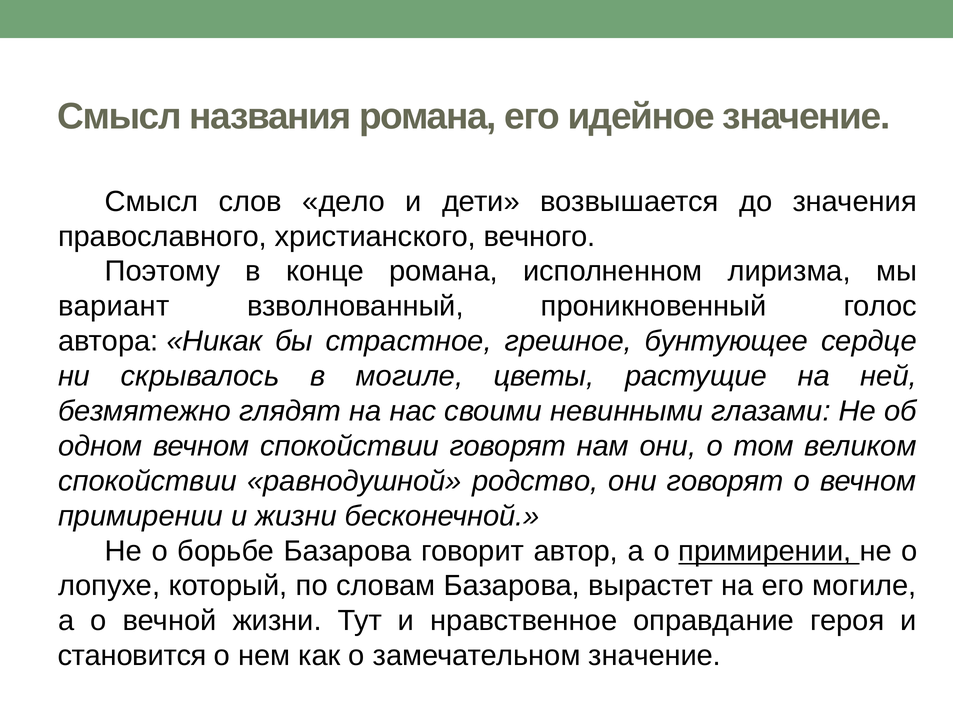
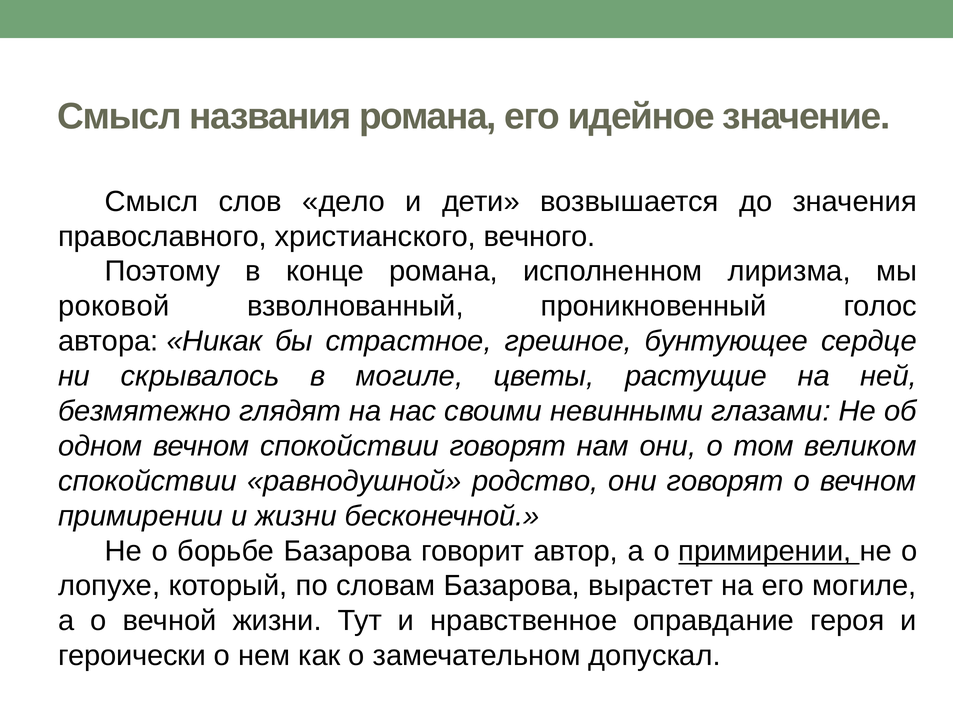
вариант: вариант -> роковой (114, 306)
становится: становится -> героически (132, 656)
замечательном значение: значение -> допускал (655, 656)
